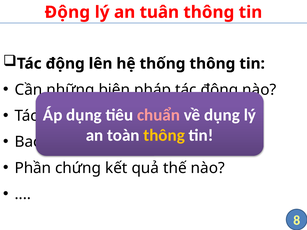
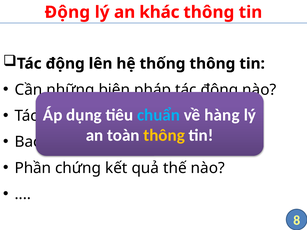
tuân: tuân -> khác (159, 12)
chuẩn colour: pink -> light blue (159, 115)
về dụng: dụng -> hàng (222, 115)
